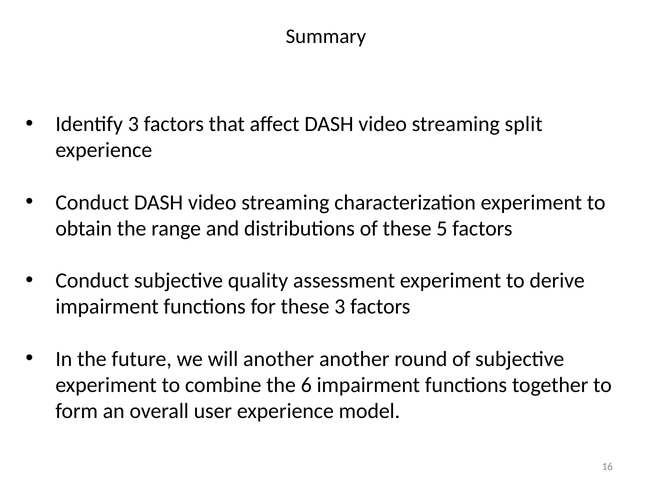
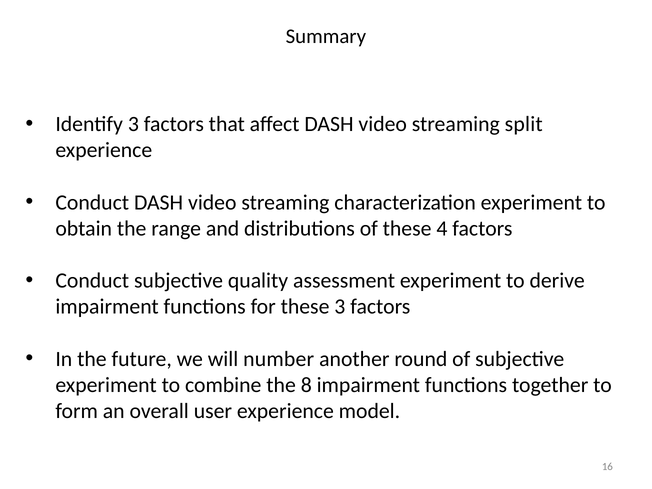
5: 5 -> 4 (442, 228)
will another: another -> number (279, 359)
6: 6 -> 8 (306, 385)
